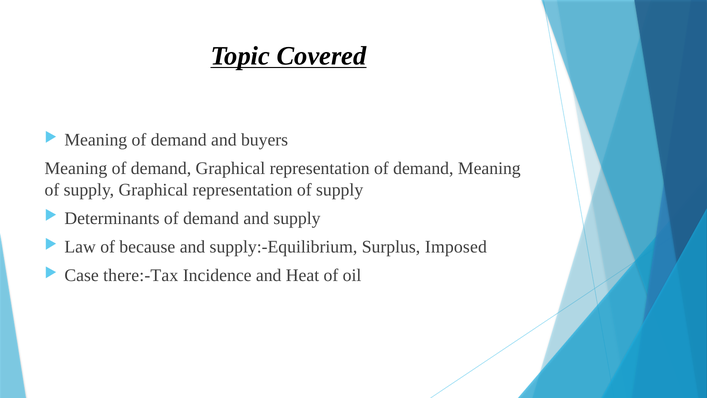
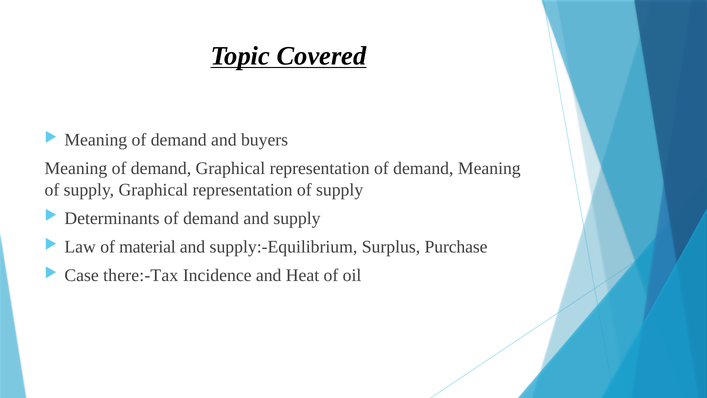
because: because -> material (147, 247)
Imposed: Imposed -> Purchase (456, 247)
